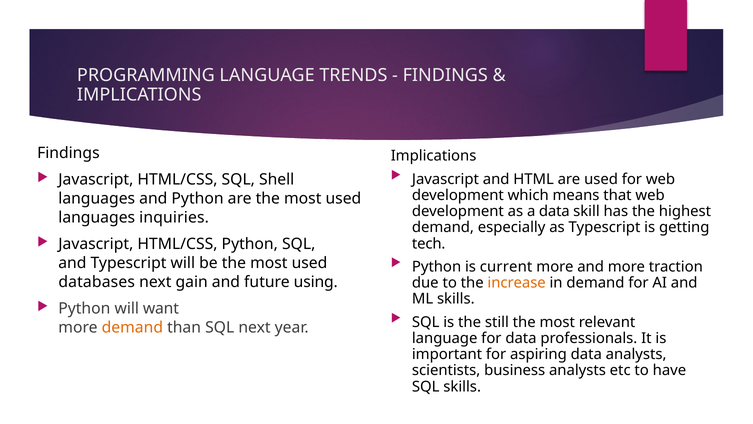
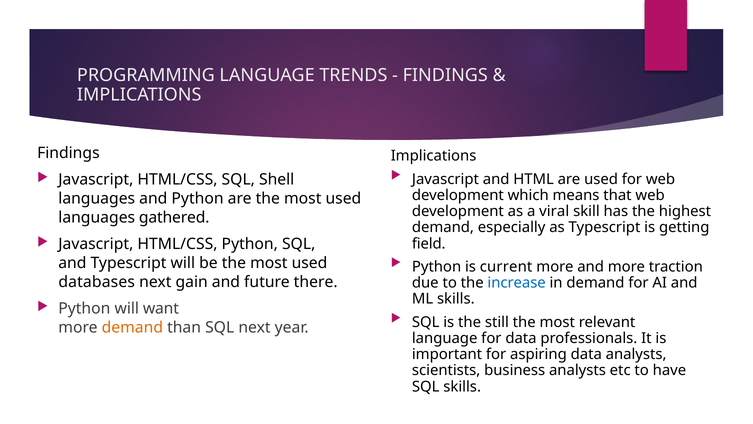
a data: data -> viral (554, 211)
inquiries: inquiries -> gathered (174, 217)
tech: tech -> field (429, 243)
using: using -> there (316, 282)
increase colour: orange -> blue (517, 283)
